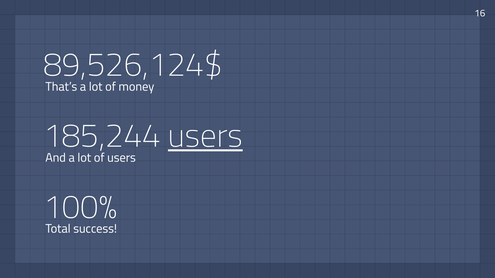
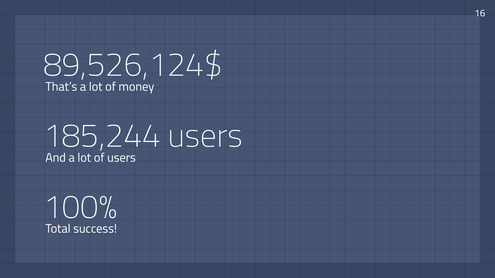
users underline: present -> none (205, 136)
